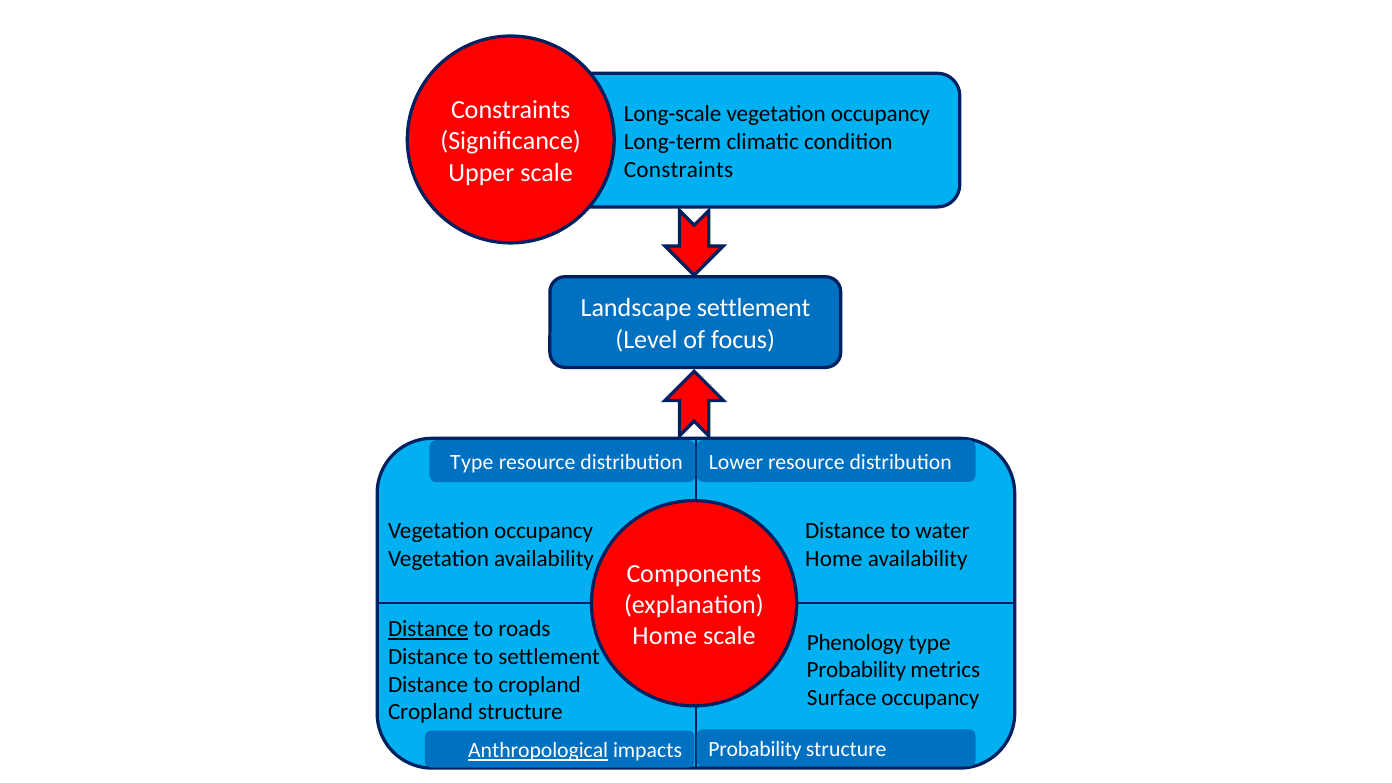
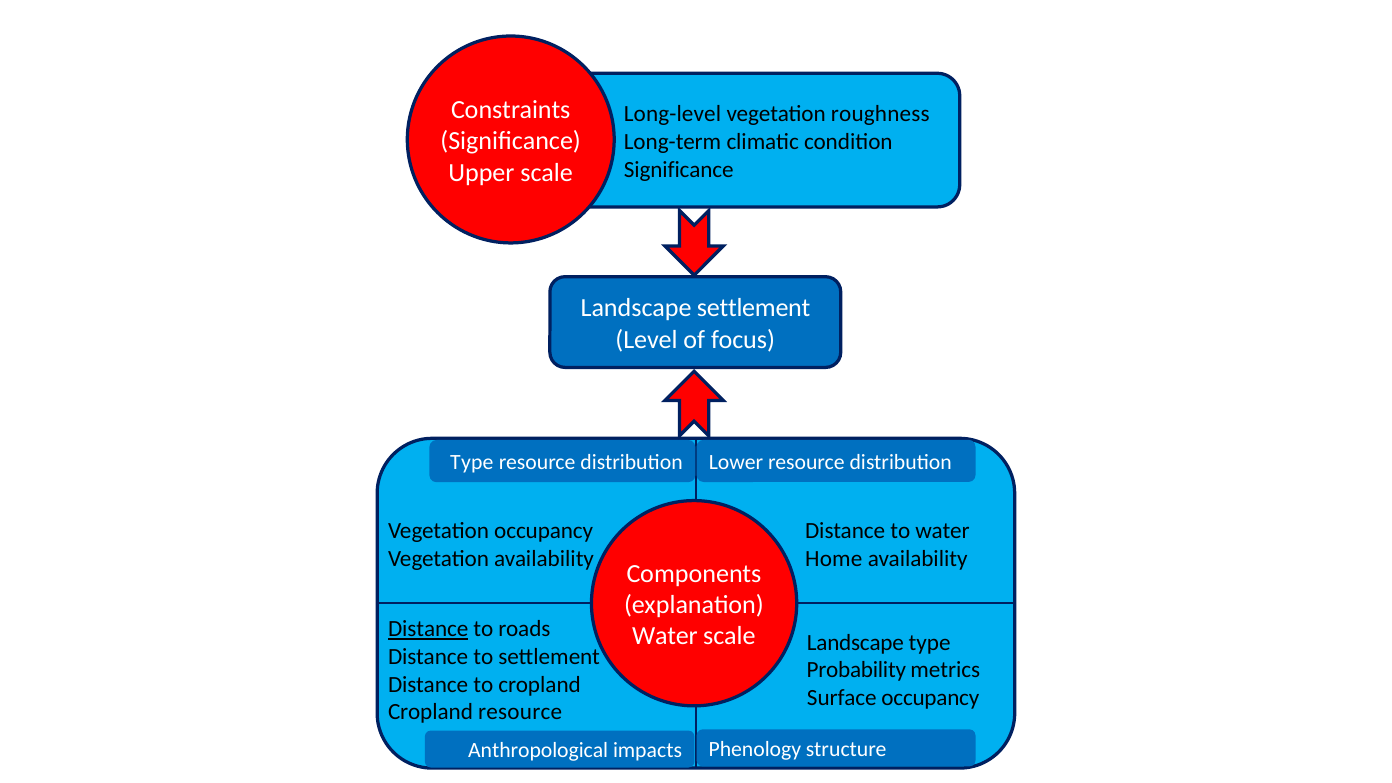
Long-scale: Long-scale -> Long-level (672, 114)
occupancy: occupancy -> roughness (880, 114)
Constraints: Constraints -> Significance (679, 169)
Home: Home -> Water (665, 636)
Phenology: Phenology -> Landscape (855, 642)
Cropland structure: structure -> resource (520, 712)
Anthropological underline: present -> none (538, 751)
impacts Probability: Probability -> Phenology (755, 749)
